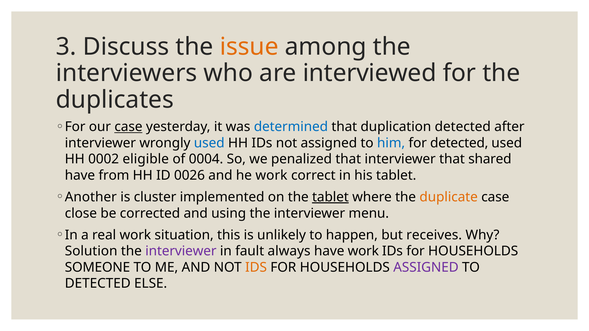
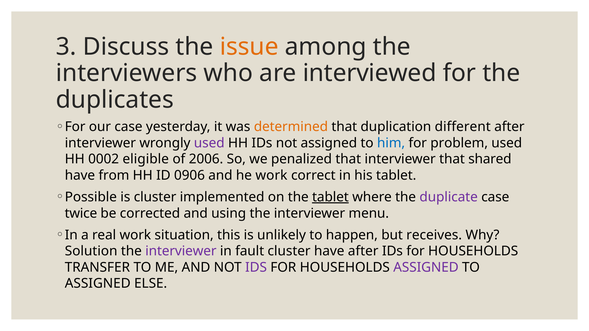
case underline: present -> none (128, 127)
determined colour: blue -> orange (291, 127)
duplication detected: detected -> different (463, 127)
used colour: blue -> purple (209, 143)
for detected: detected -> problem (459, 143)
0004: 0004 -> 2006 (206, 159)
0026: 0026 -> 0906 (189, 176)
Another: Another -> Possible (91, 197)
duplicate colour: orange -> purple (449, 197)
close: close -> twice (81, 213)
fault always: always -> cluster (289, 251)
have work: work -> after (363, 251)
SOMEONE: SOMEONE -> TRANSFER (97, 268)
IDS colour: orange -> purple (256, 268)
DETECTED: DETECTED -> ASSIGNED (98, 284)
